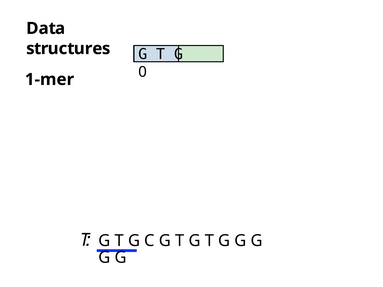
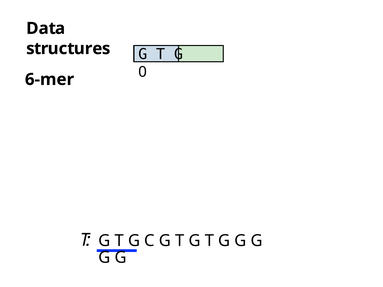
1-mer: 1-mer -> 6-mer (50, 79)
